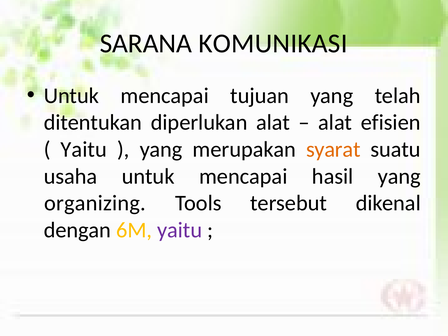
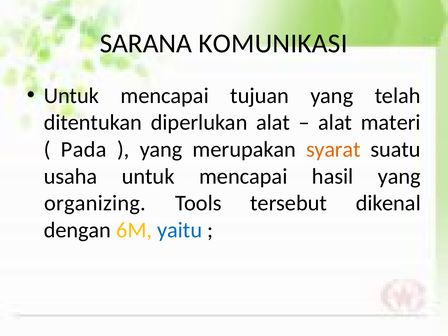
efisien: efisien -> materi (391, 123)
Yaitu: Yaitu -> Pada (84, 149)
yaitu colour: purple -> blue (180, 230)
